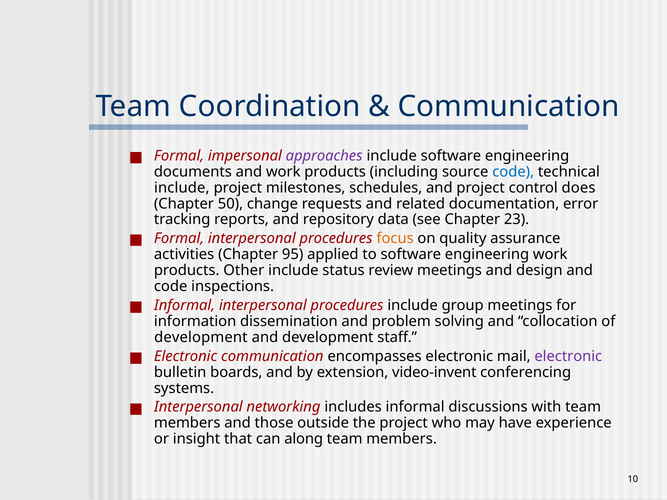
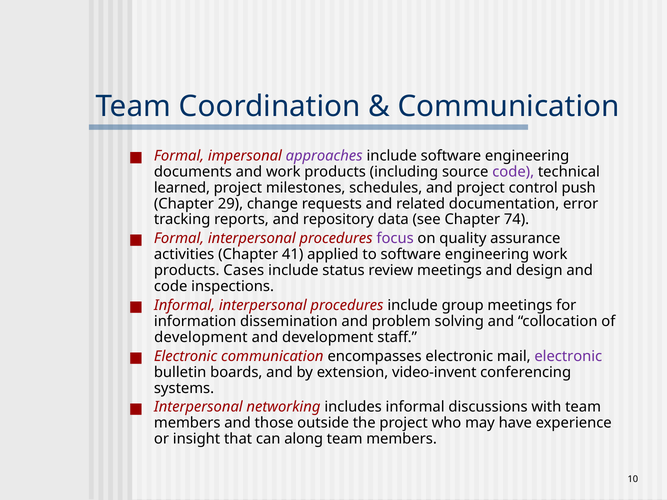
code colour: blue -> purple (513, 172)
include: include -> learned (182, 188)
does: does -> push (579, 188)
50: 50 -> 29 (230, 204)
23: 23 -> 74 (517, 220)
focus colour: orange -> purple (395, 238)
95: 95 -> 41 (293, 254)
Other: Other -> Cases (244, 270)
